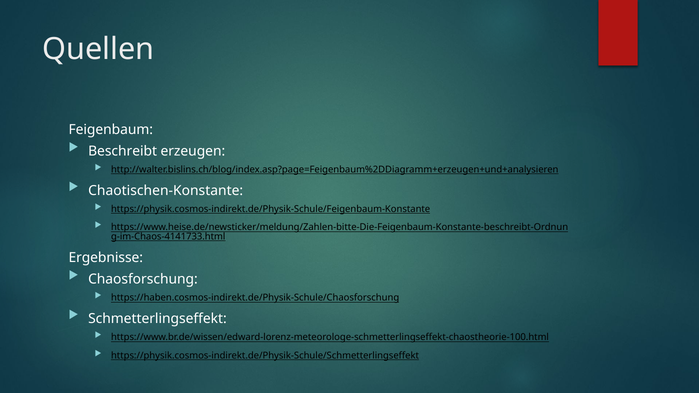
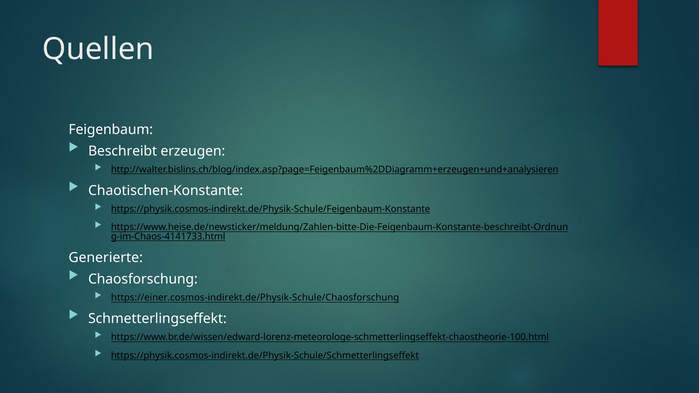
Ergebnisse: Ergebnisse -> Generierte (106, 258)
https://haben.cosmos-indirekt.de/Physik-Schule/Chaosforschung: https://haben.cosmos-indirekt.de/Physik-Schule/Chaosforschung -> https://einer.cosmos-indirekt.de/Physik-Schule/Chaosforschung (255, 298)
